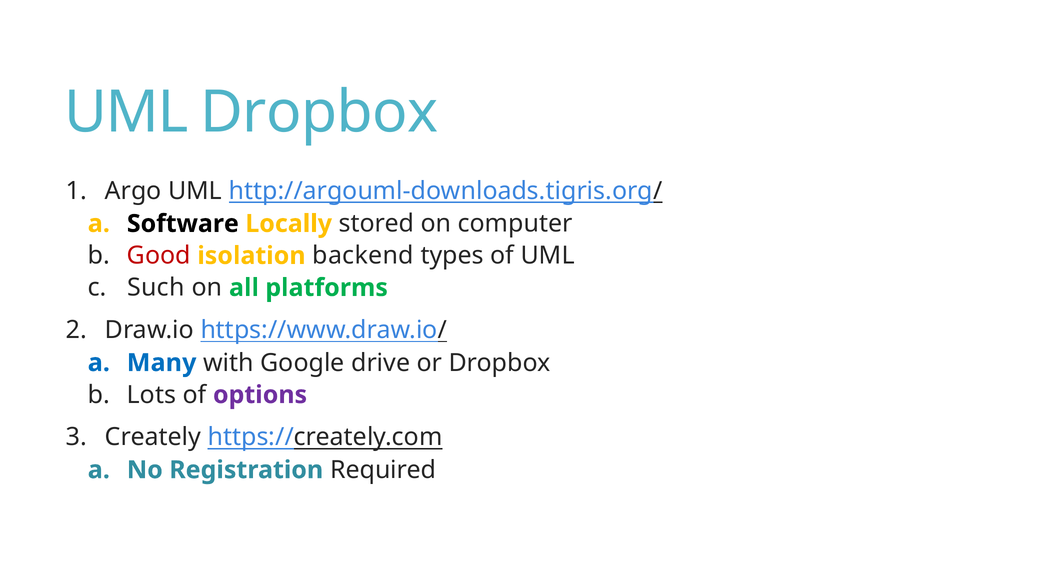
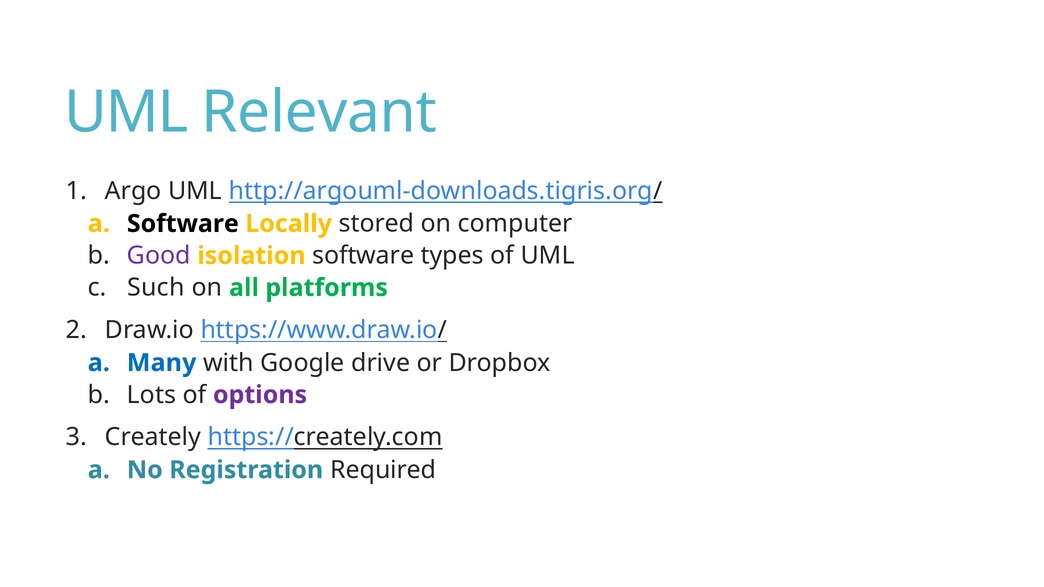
UML Dropbox: Dropbox -> Relevant (319, 112)
Good colour: red -> purple (159, 256)
isolation backend: backend -> software (363, 256)
